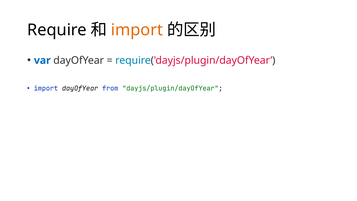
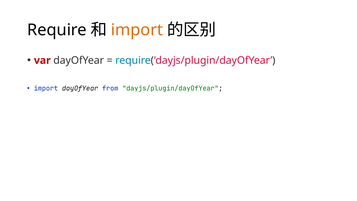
var colour: blue -> red (42, 60)
